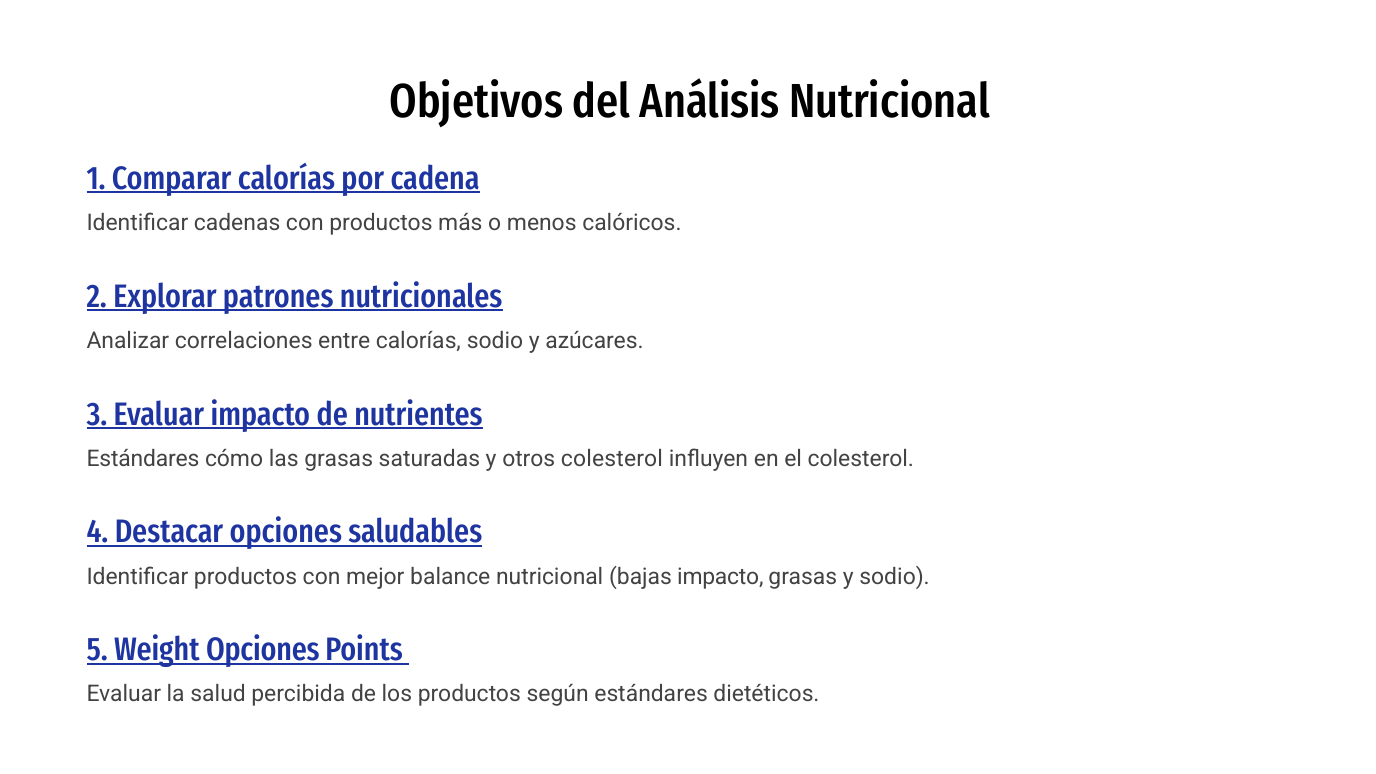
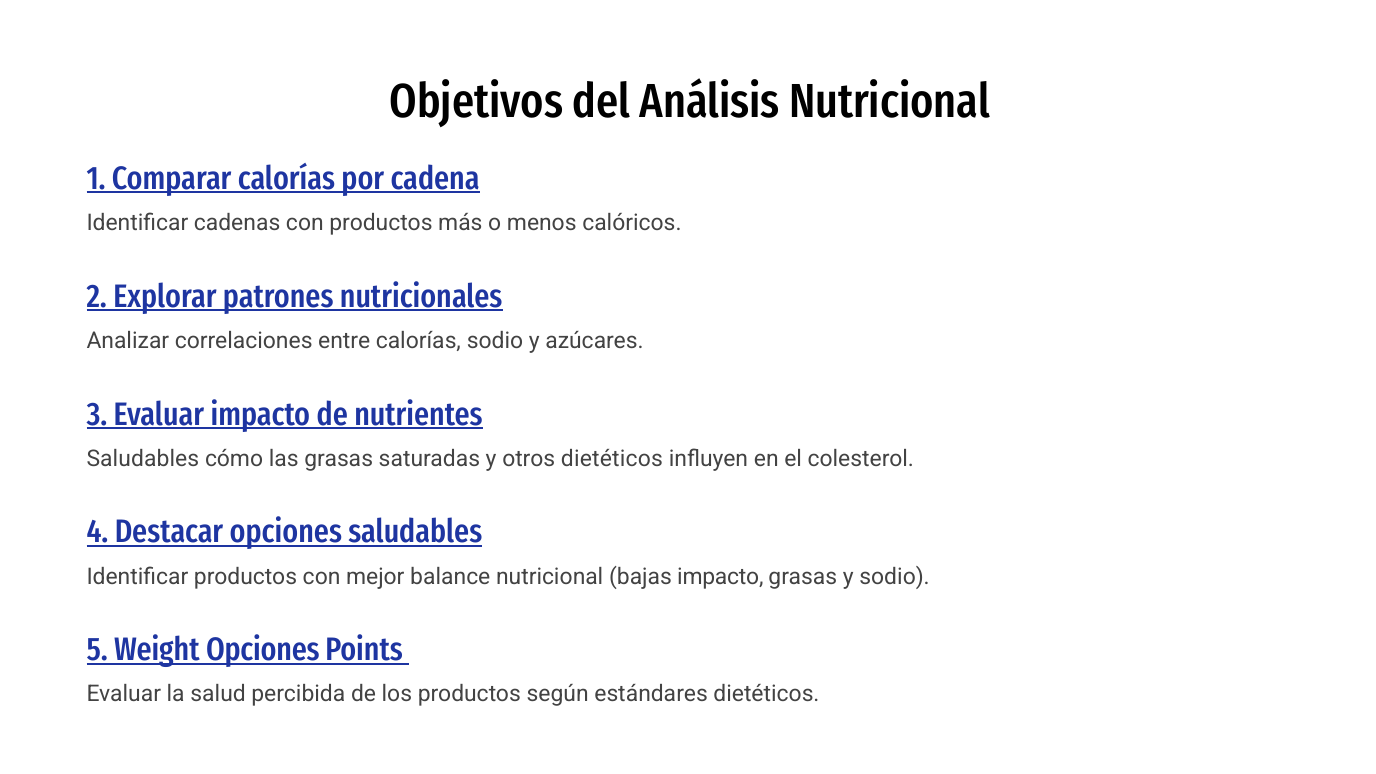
Estándares: Estándares -> Saludables (143, 459)
otros colesterol: colesterol -> dietéticos (612, 459)
